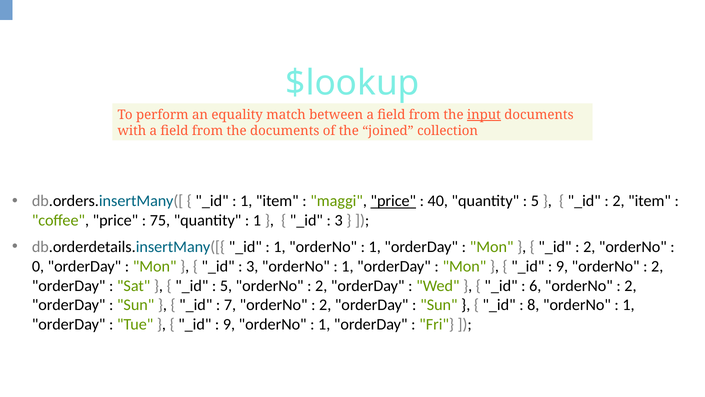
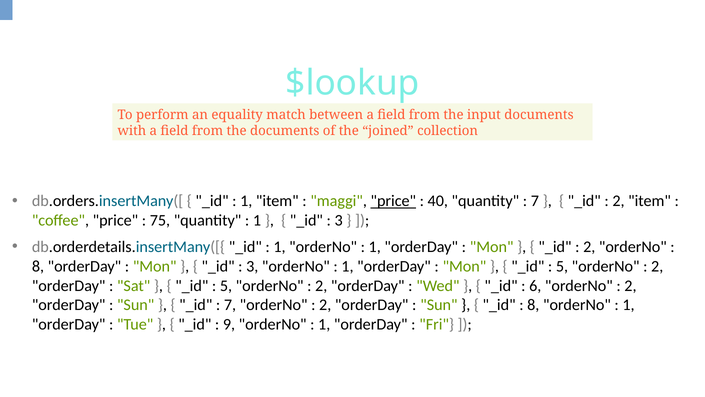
input underline: present -> none (484, 115)
5: 5 -> 7 (535, 201)
0: 0 -> 8 (38, 266)
9: 9 -> 5 (562, 266)
